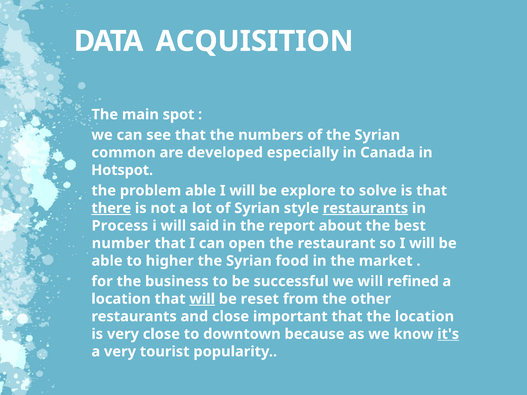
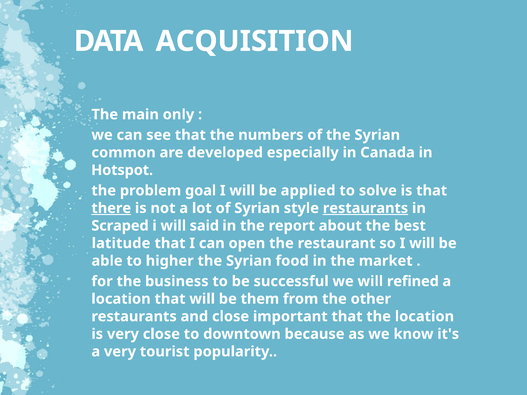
spot: spot -> only (178, 115)
problem able: able -> goal (201, 191)
explore: explore -> applied (308, 191)
Process: Process -> Scraped (120, 226)
number: number -> latitude (121, 243)
will underline: present -> none (202, 299)
reset: reset -> them (260, 299)
it's underline: present -> none (448, 334)
